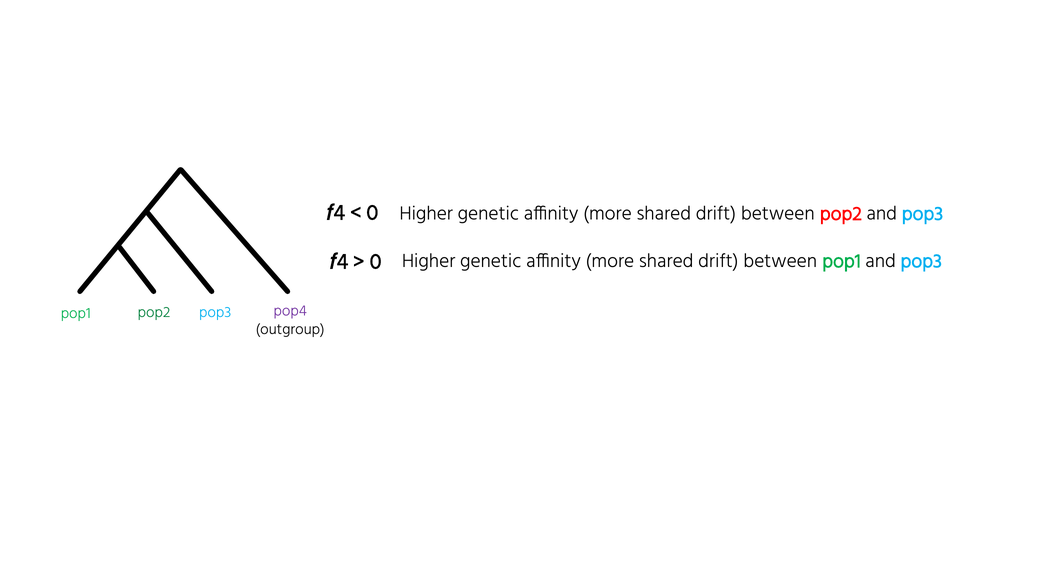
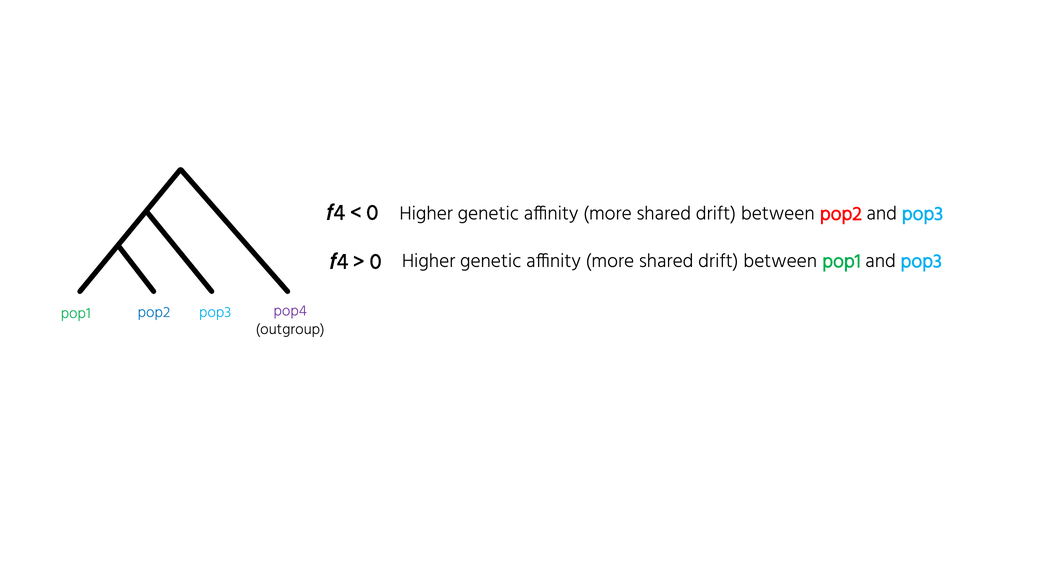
pop2 colour: green -> blue (154, 313)
